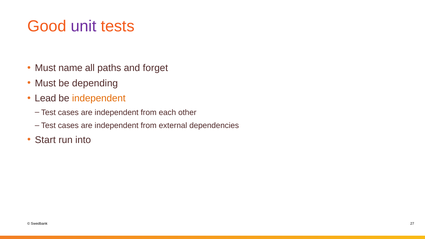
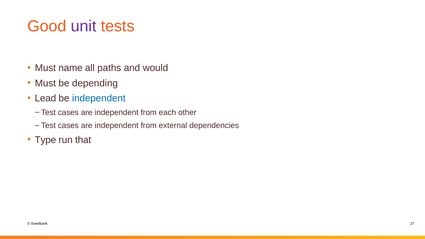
forget: forget -> would (155, 68)
independent colour: orange -> blue (99, 98)
Start: Start -> Type (45, 140)
into: into -> that (83, 140)
